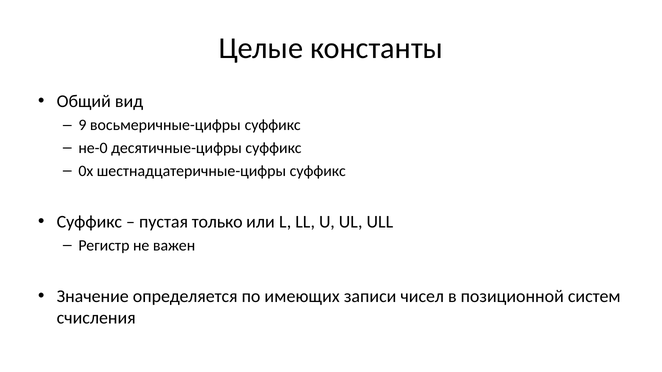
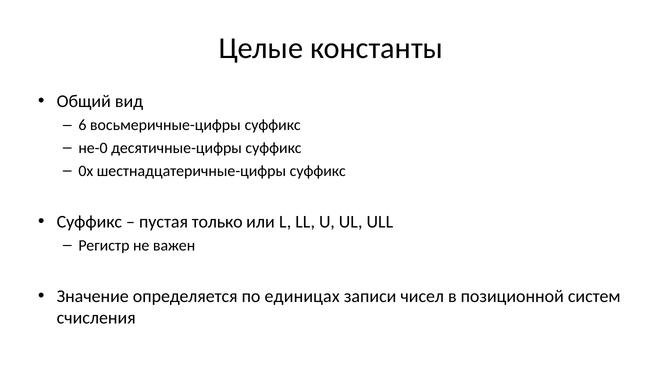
9: 9 -> 6 (82, 125)
имеющих: имеющих -> единицах (302, 297)
